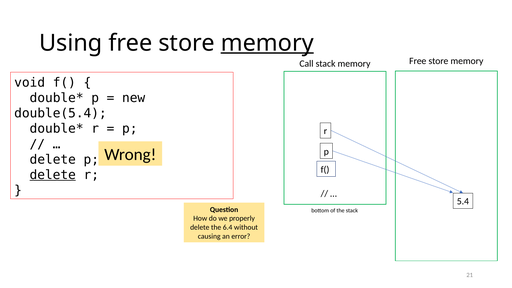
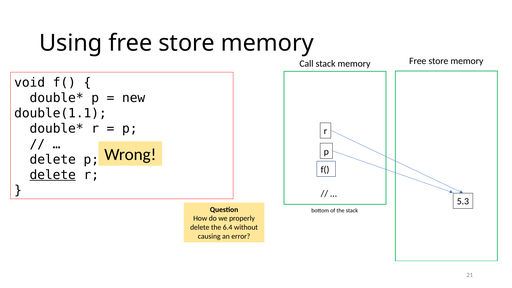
memory underline: present -> none (267, 43)
double(5.4: double(5.4 -> double(1.1 (60, 113)
5.4: 5.4 -> 5.3 (463, 201)
